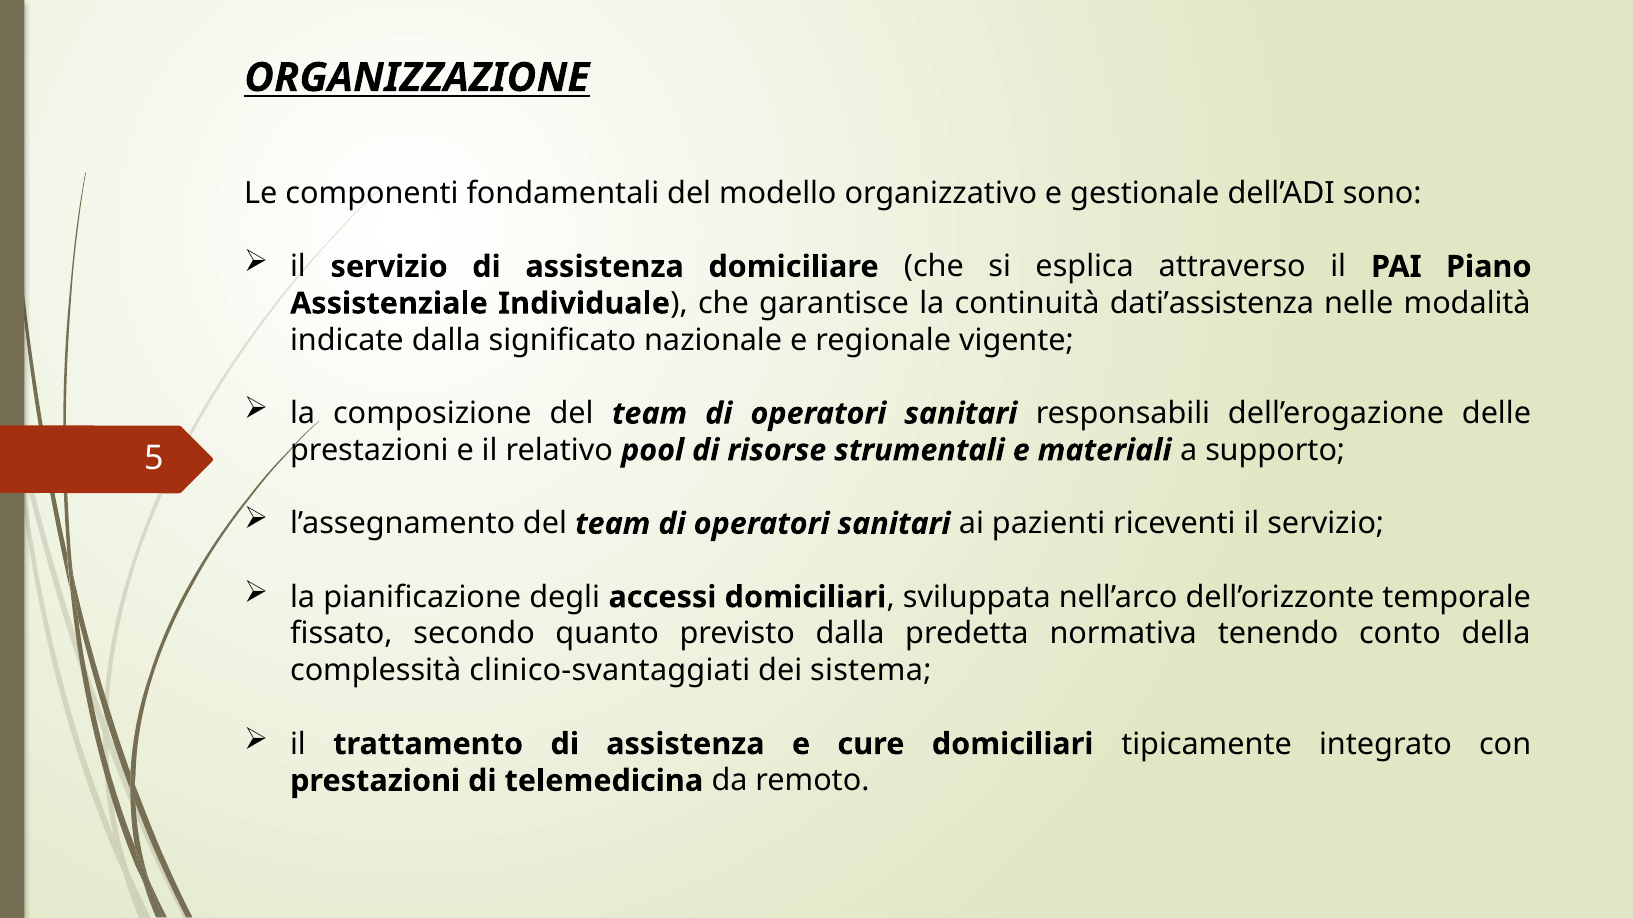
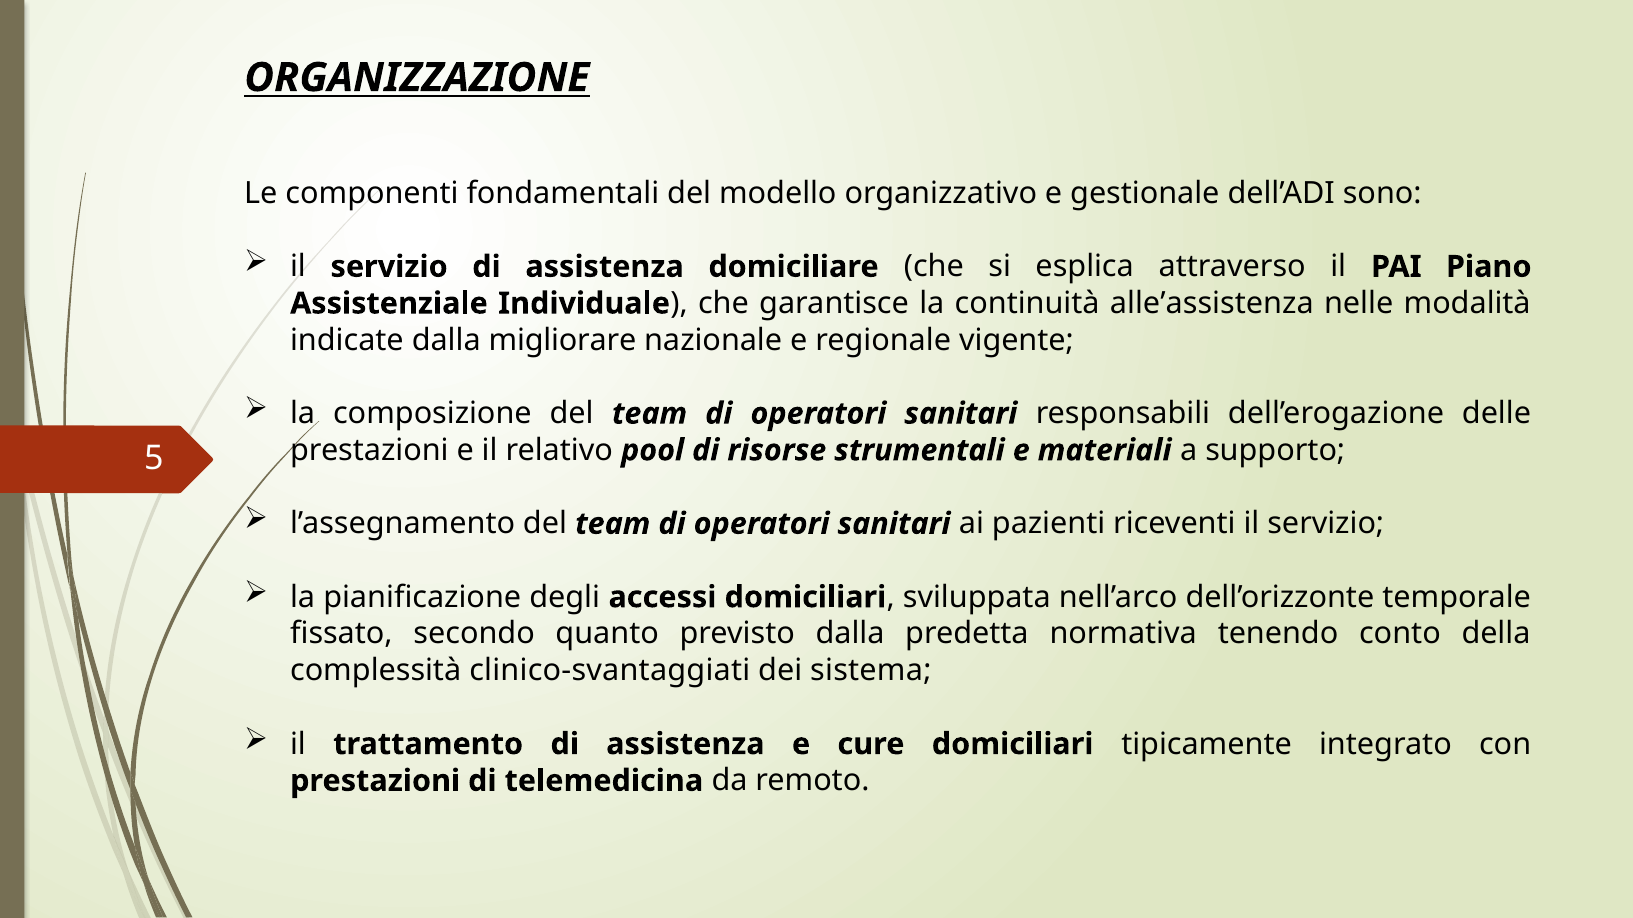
dati’assistenza: dati’assistenza -> alle’assistenza (1212, 304)
significato: significato -> migliorare (563, 340)
